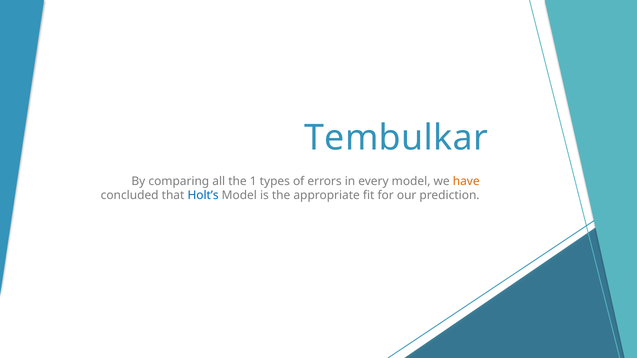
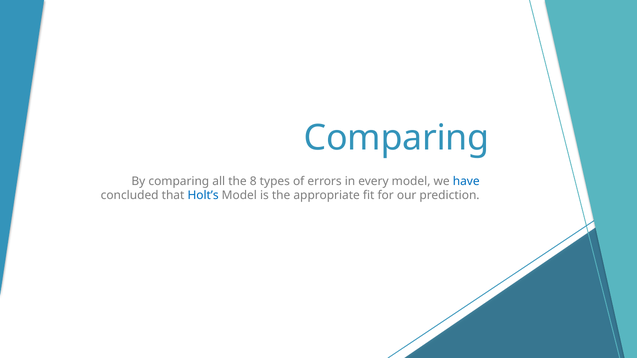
Tembulkar: Tembulkar -> Comparing (396, 138)
1: 1 -> 8 (253, 181)
have colour: orange -> blue (466, 181)
